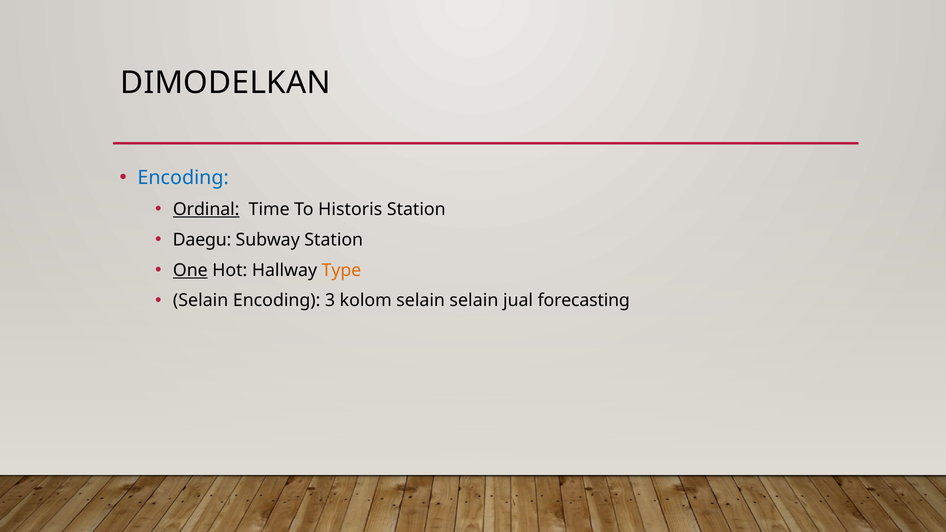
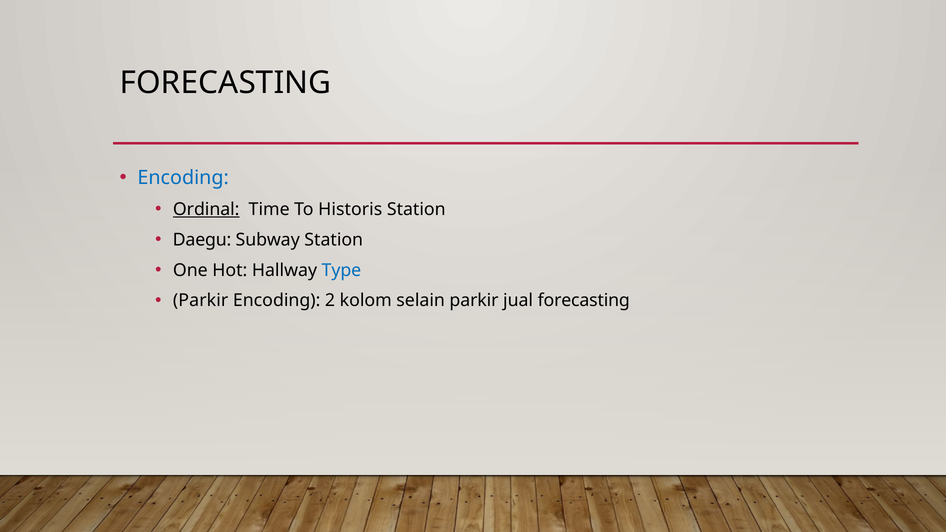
DIMODELKAN: DIMODELKAN -> FORECASTING (226, 83)
One underline: present -> none (190, 270)
Type colour: orange -> blue (341, 270)
Selain: Selain -> Parkir (201, 301)
3: 3 -> 2 (330, 301)
selain selain: selain -> parkir (474, 301)
